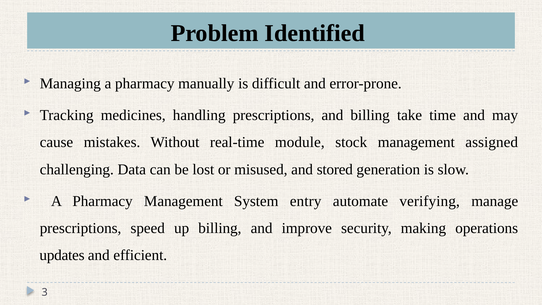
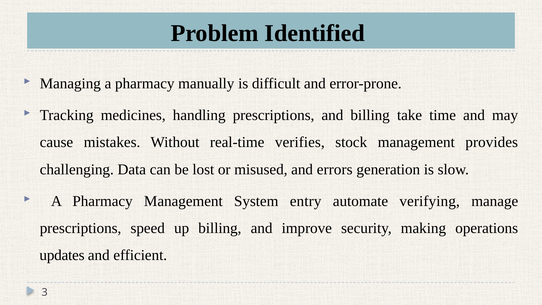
module: module -> verifies (300, 142)
assigned: assigned -> provides (492, 142)
stored: stored -> errors (335, 169)
